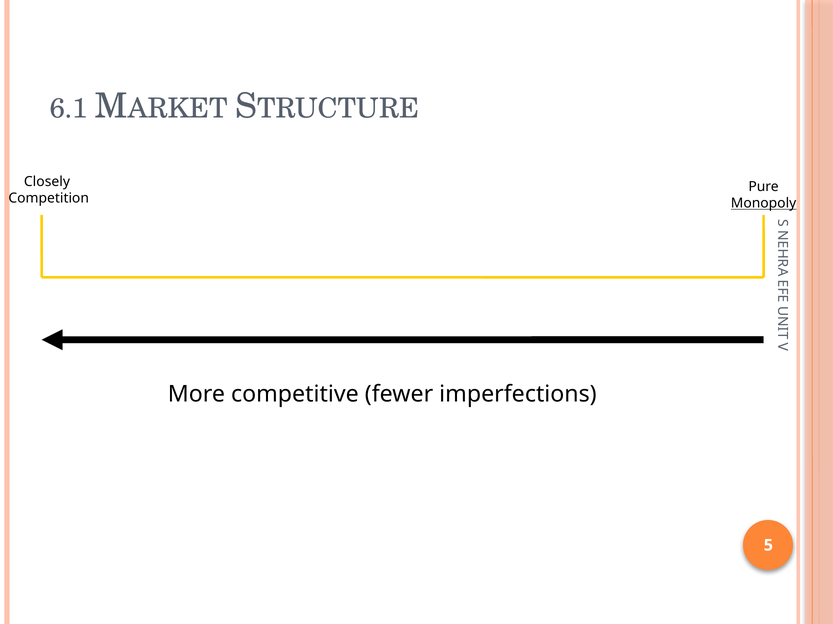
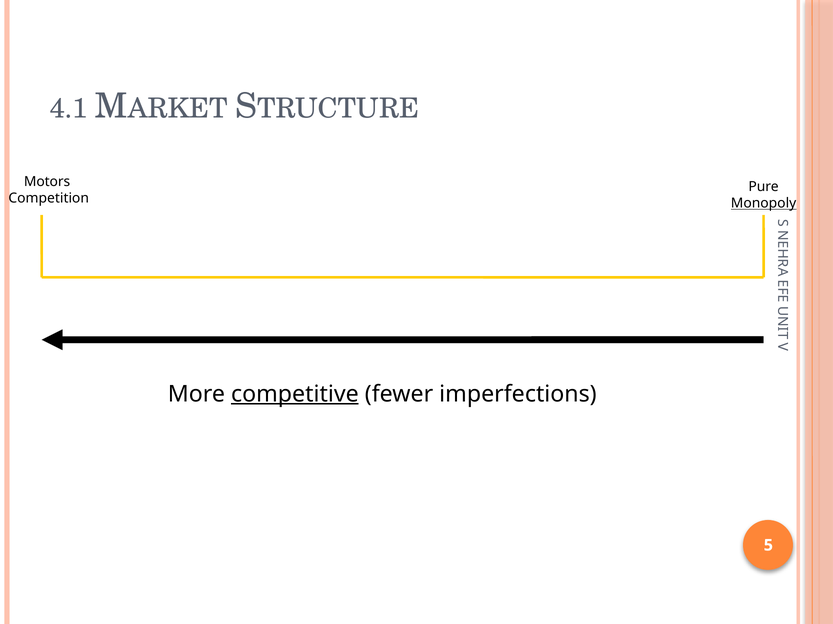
6.1: 6.1 -> 4.1 (69, 109)
Closely: Closely -> Motors (47, 182)
competitive underline: none -> present (295, 394)
